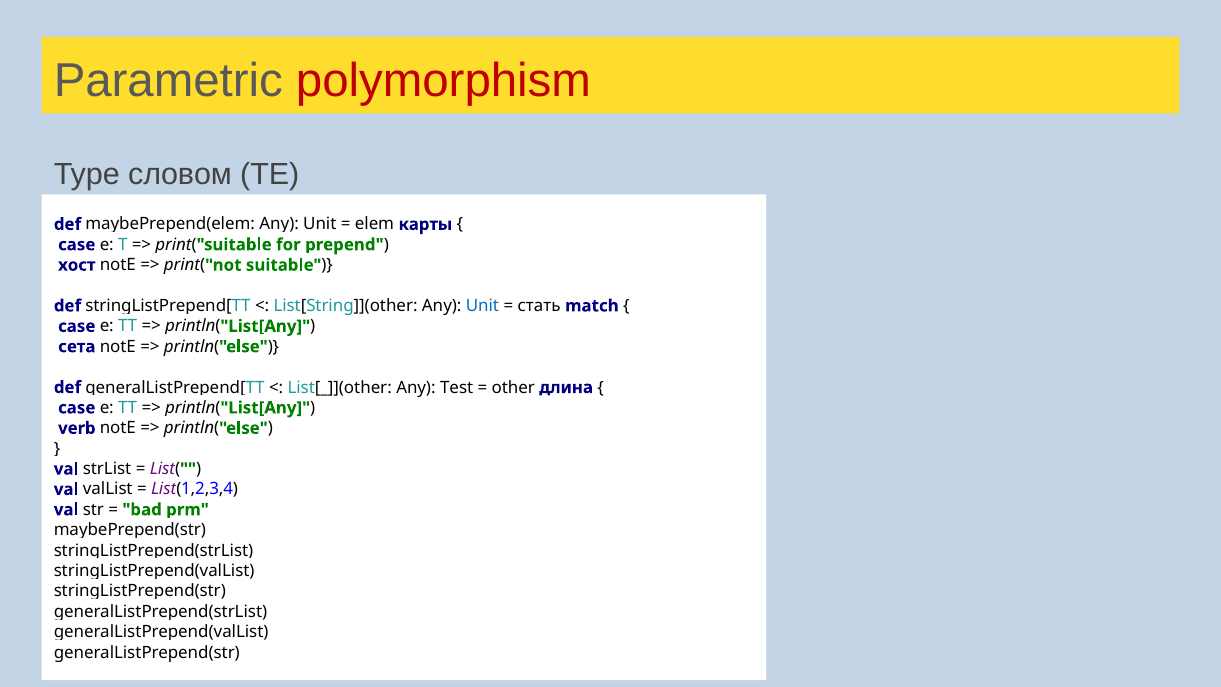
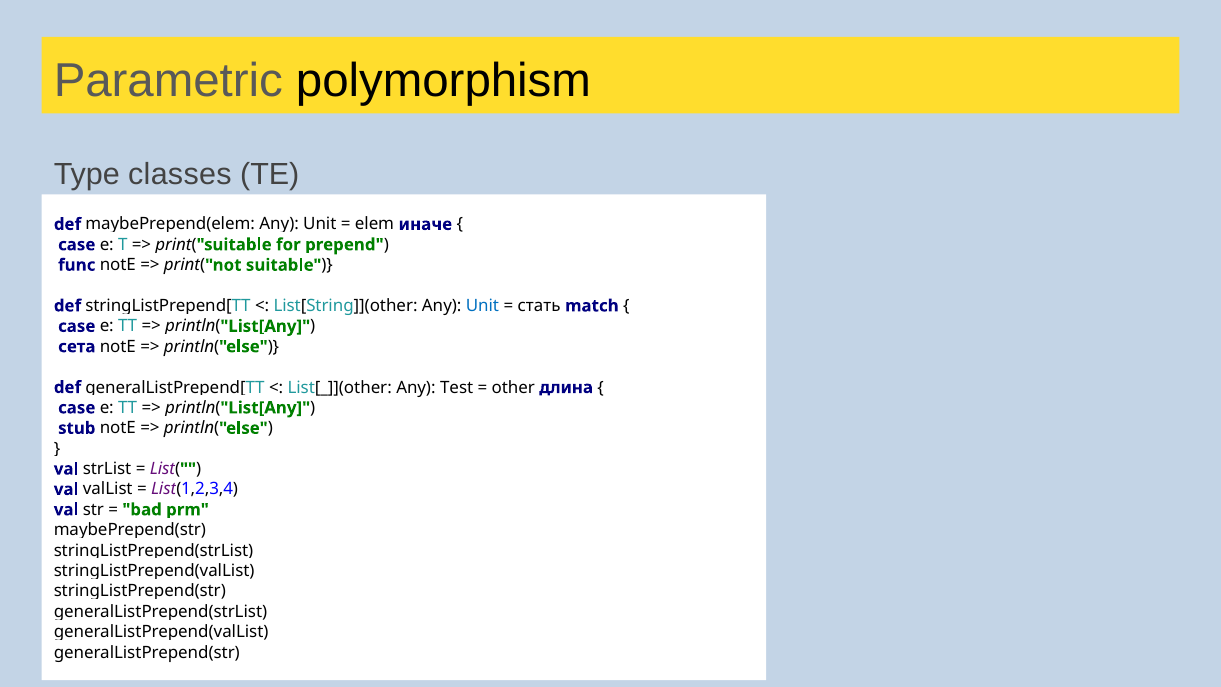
polymorphism colour: red -> black (443, 81)
словом: словом -> classes (180, 175)
карты: карты -> иначе (425, 224)
хост: хост -> func (77, 265)
verb: verb -> stub (77, 428)
